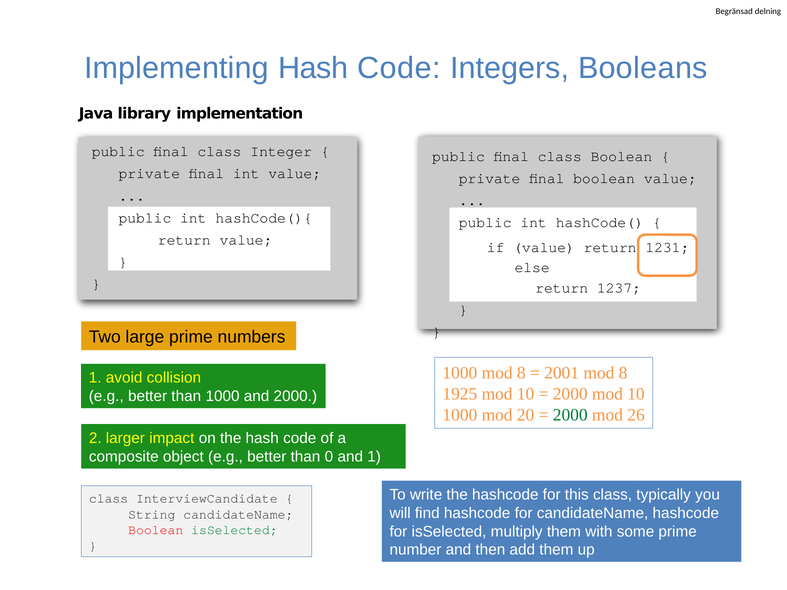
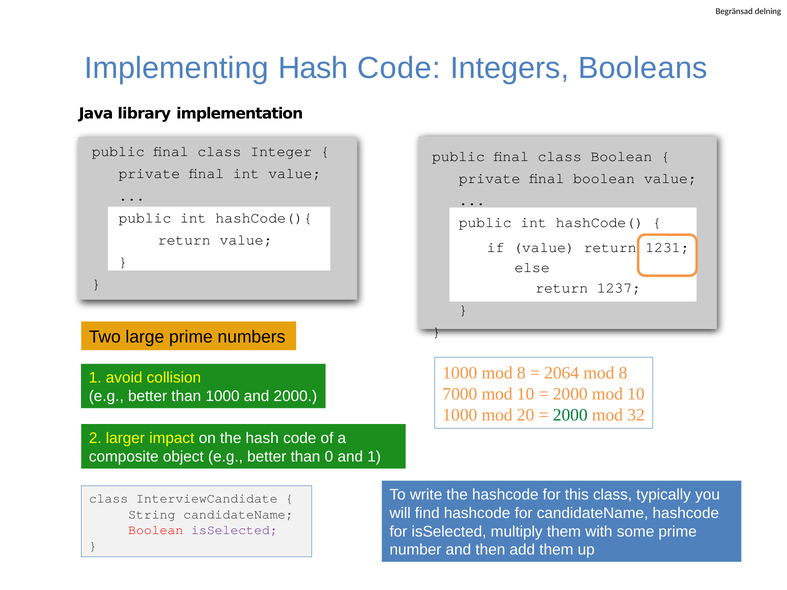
2001: 2001 -> 2064 (562, 373)
1925: 1925 -> 7000 (460, 394)
26: 26 -> 32 (636, 415)
isSelected colour: green -> purple (234, 530)
